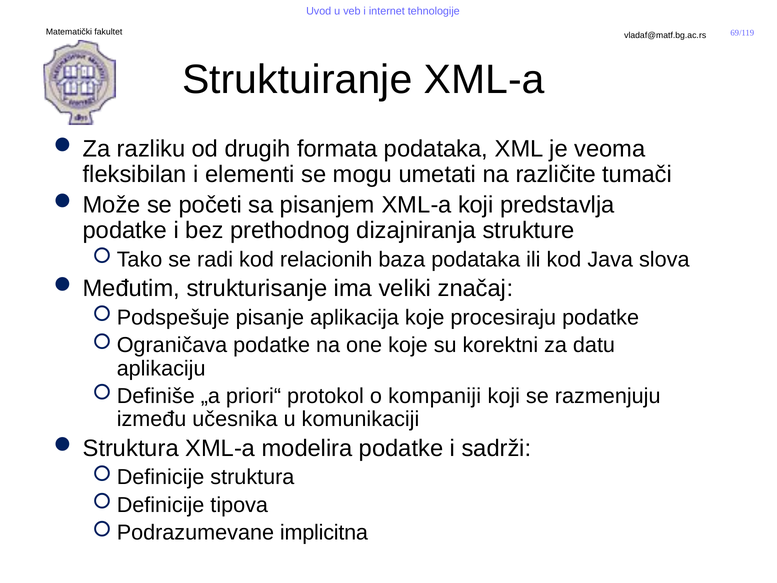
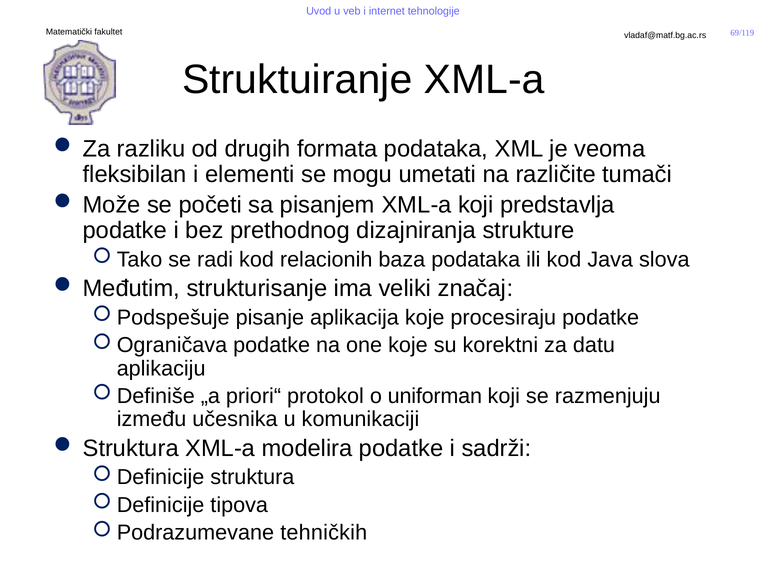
kompaniji: kompaniji -> uniforman (435, 396)
implicitna: implicitna -> tehničkih (324, 532)
